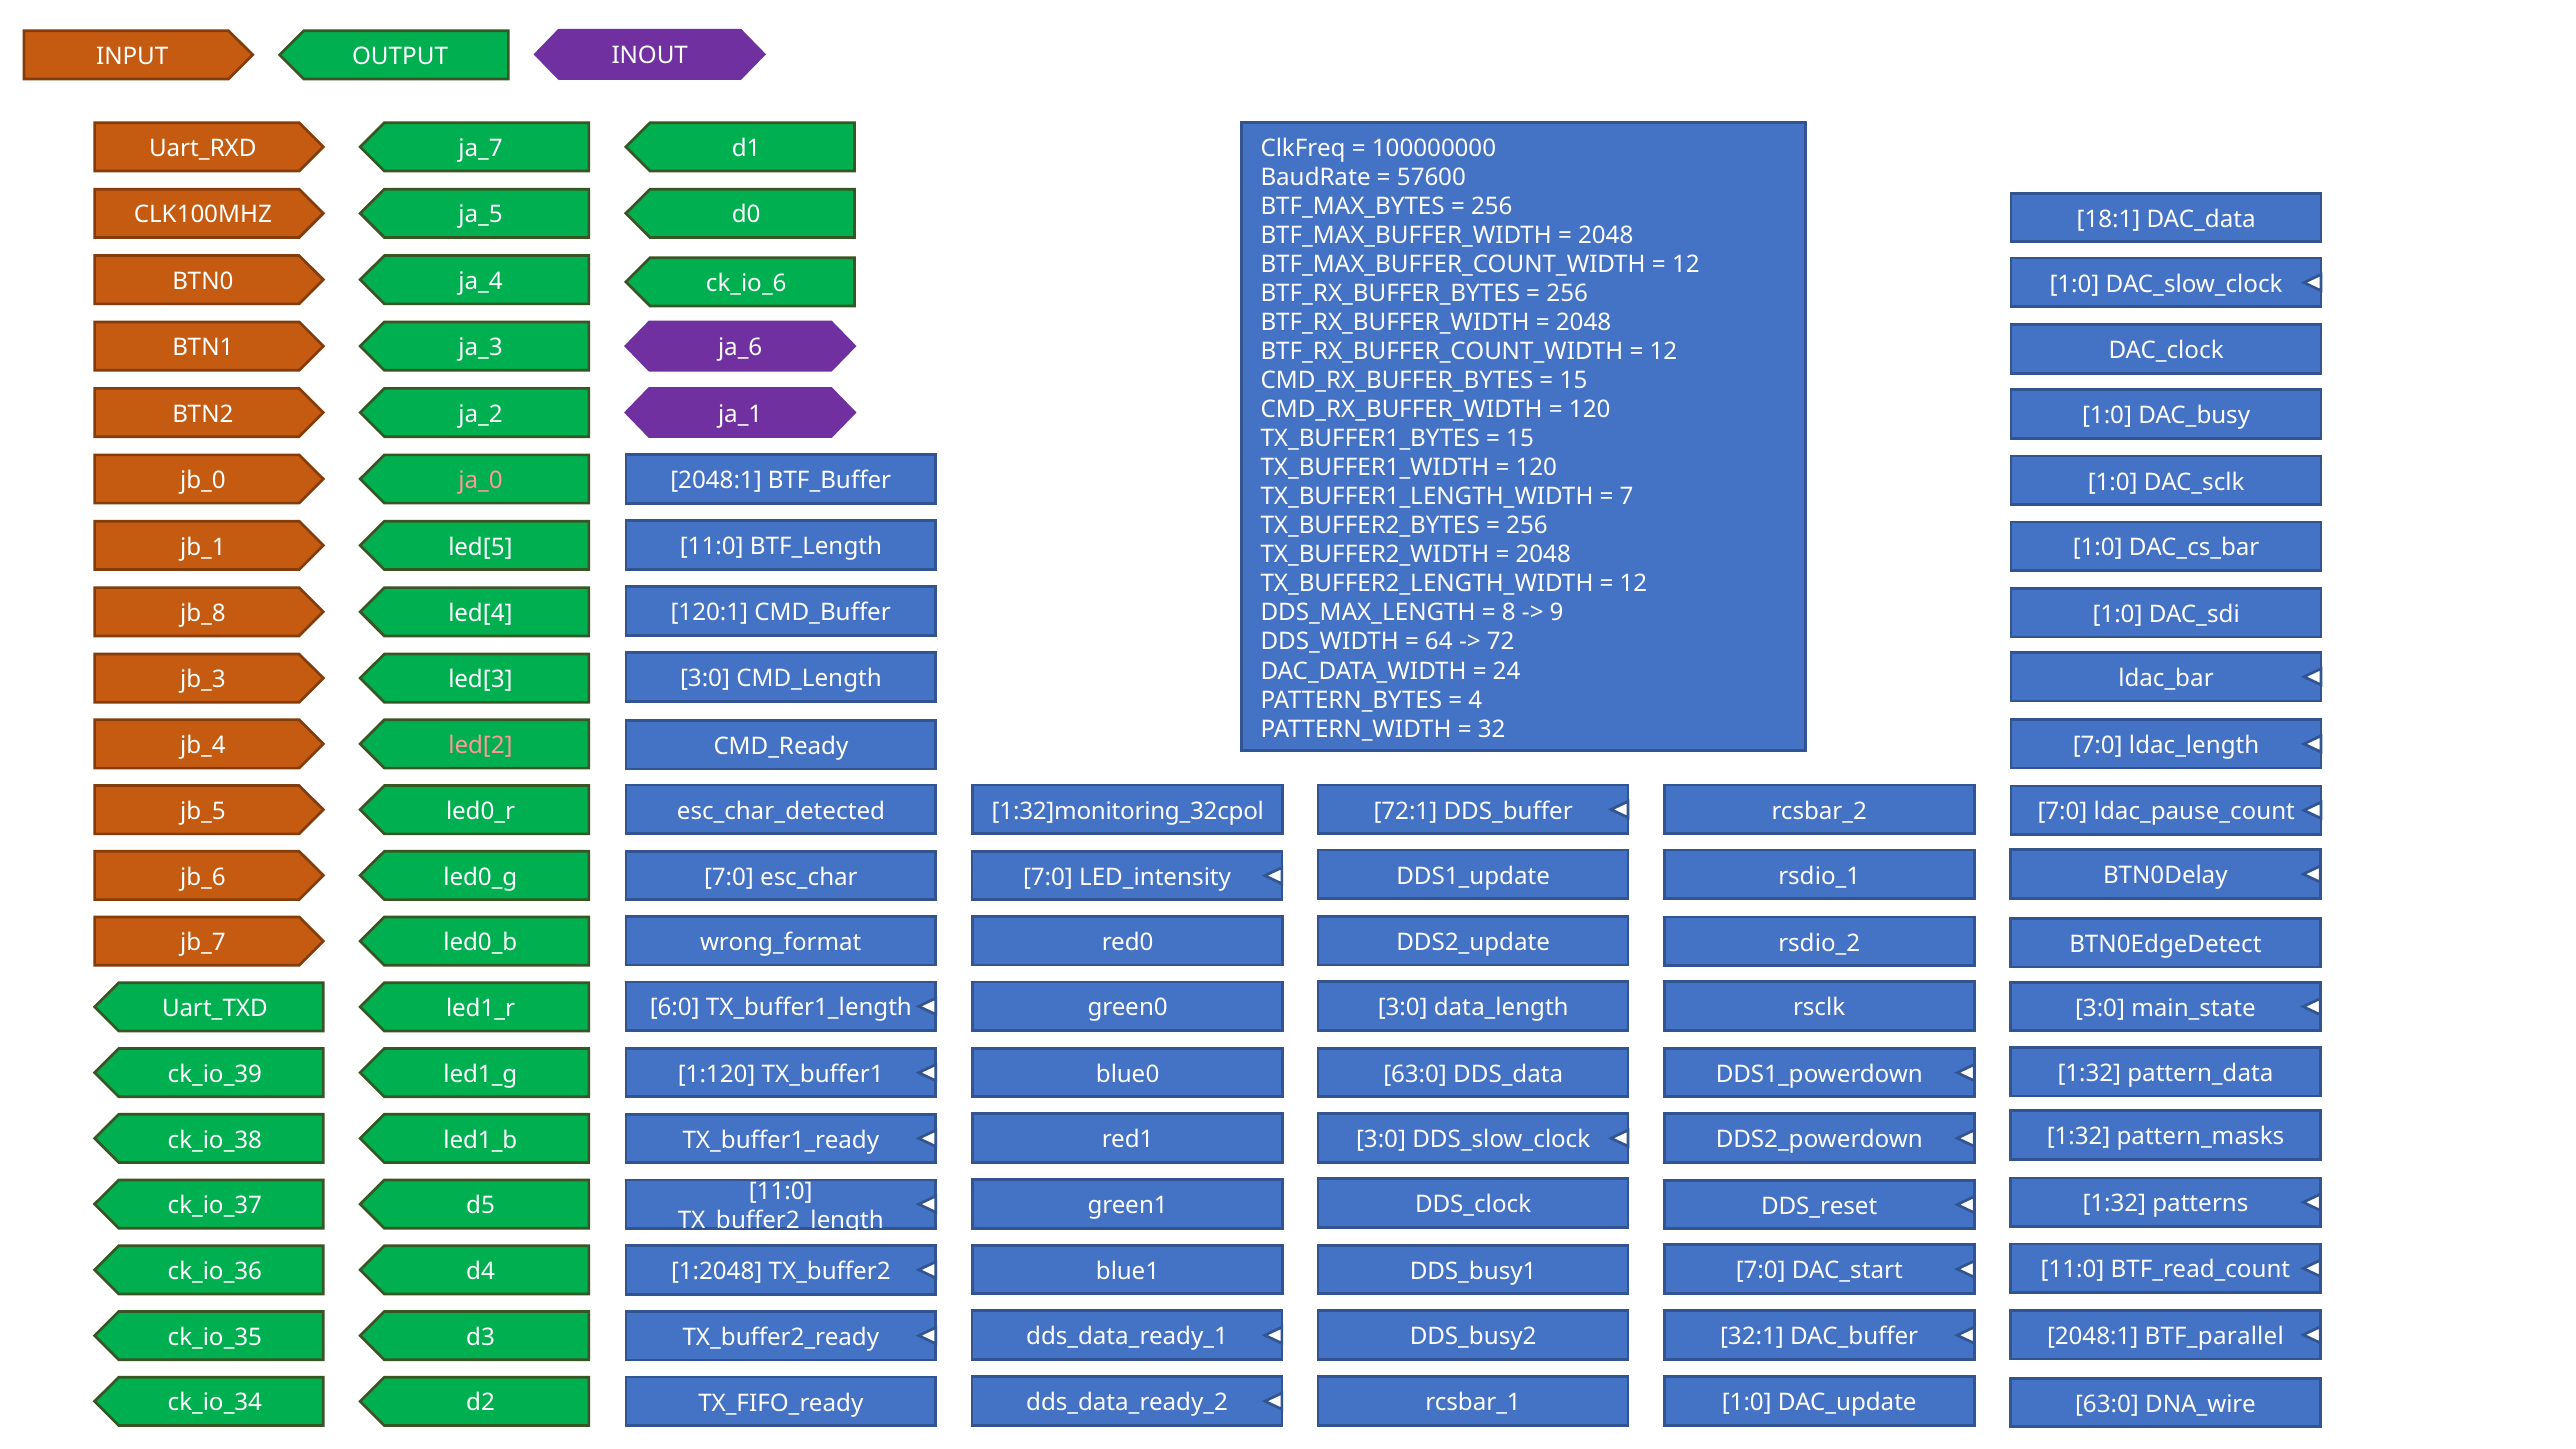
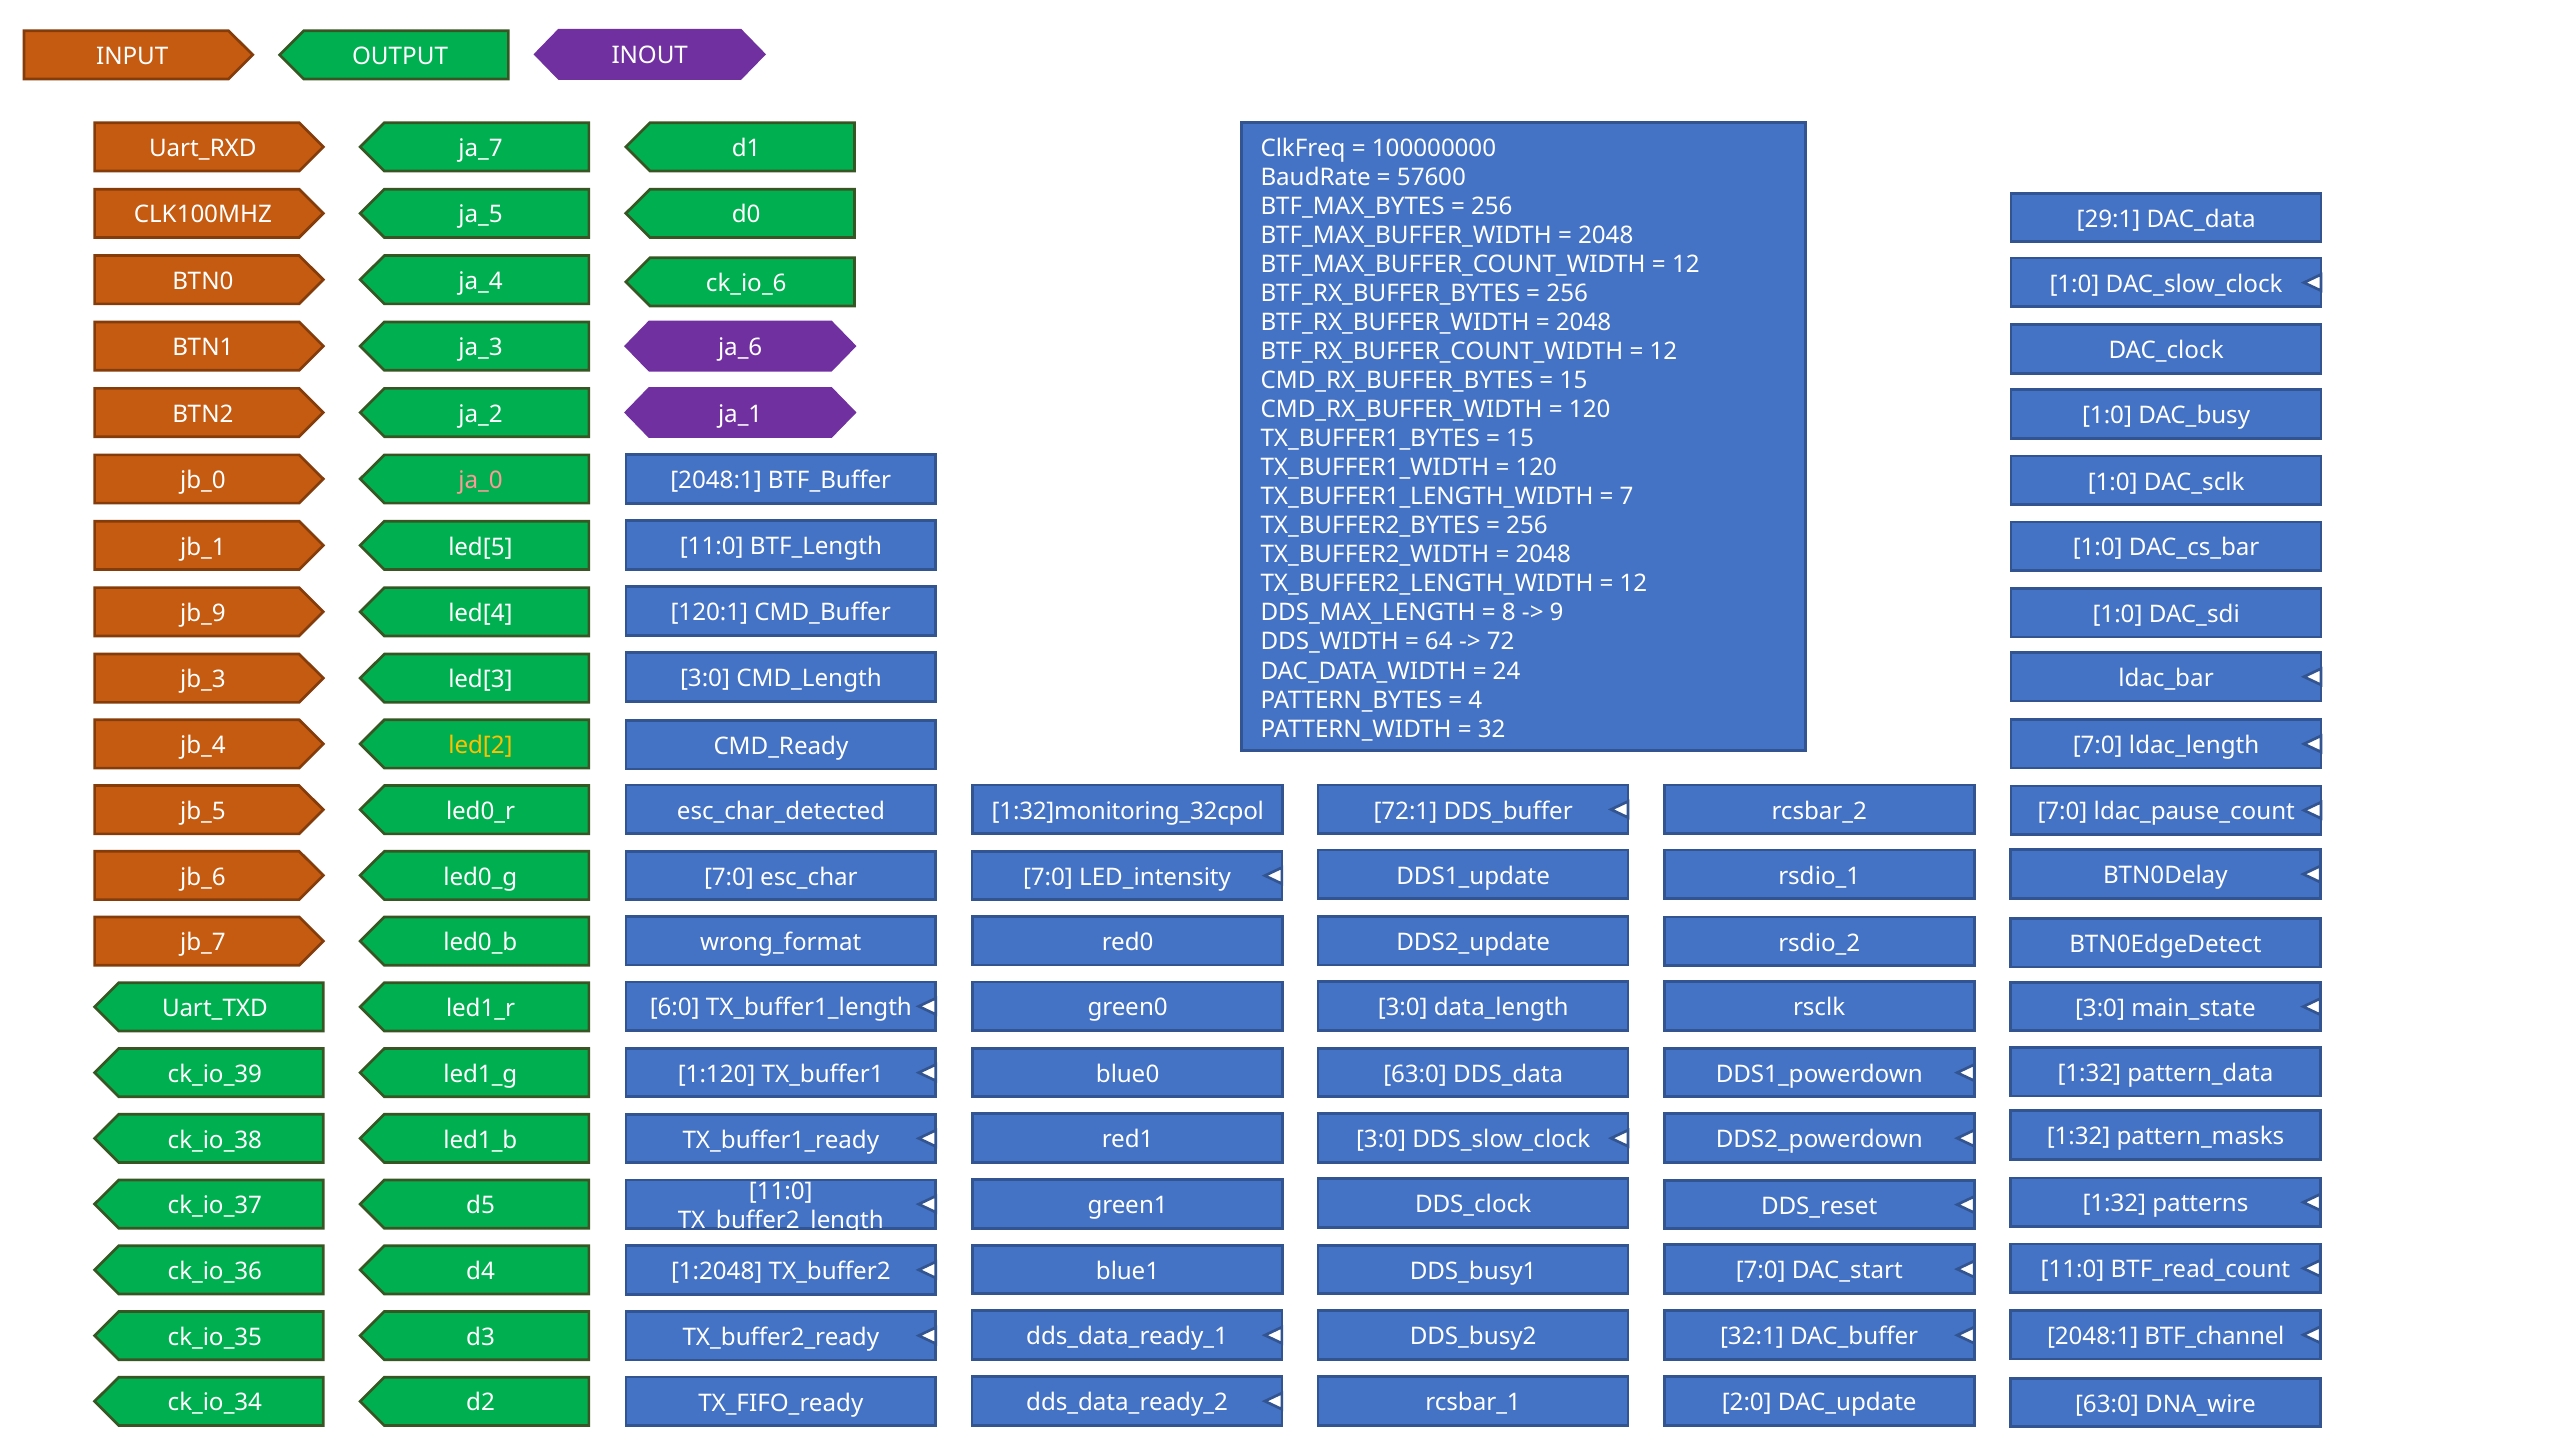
18:1: 18:1 -> 29:1 (2109, 219)
jb_8: jb_8 -> jb_9 (203, 613)
led[2 colour: pink -> yellow (481, 746)
BTF_parallel: BTF_parallel -> BTF_channel (2214, 1336)
1:0: 1:0 -> 2:0 (1747, 1403)
